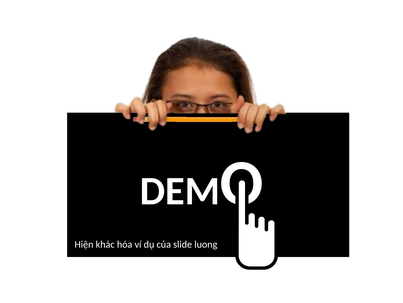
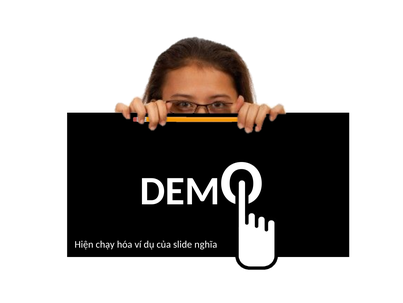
khác: khác -> chạy (105, 244)
luong: luong -> nghĩa (206, 244)
